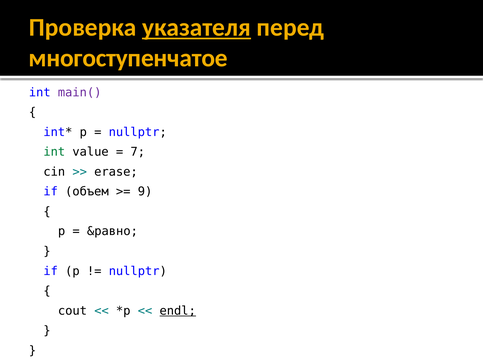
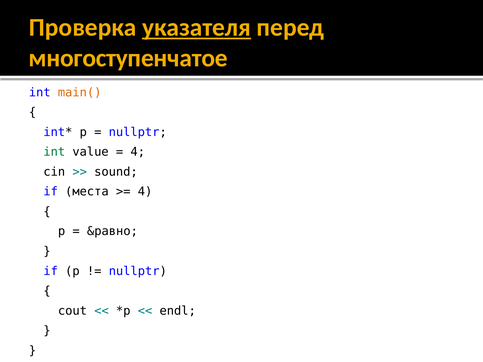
main( colour: purple -> orange (80, 93)
7: 7 -> 4 (138, 152)
erase: erase -> sound (116, 172)
объем: объем -> места (87, 192)
9: 9 -> 4 (145, 192)
endl underline: present -> none (178, 311)
